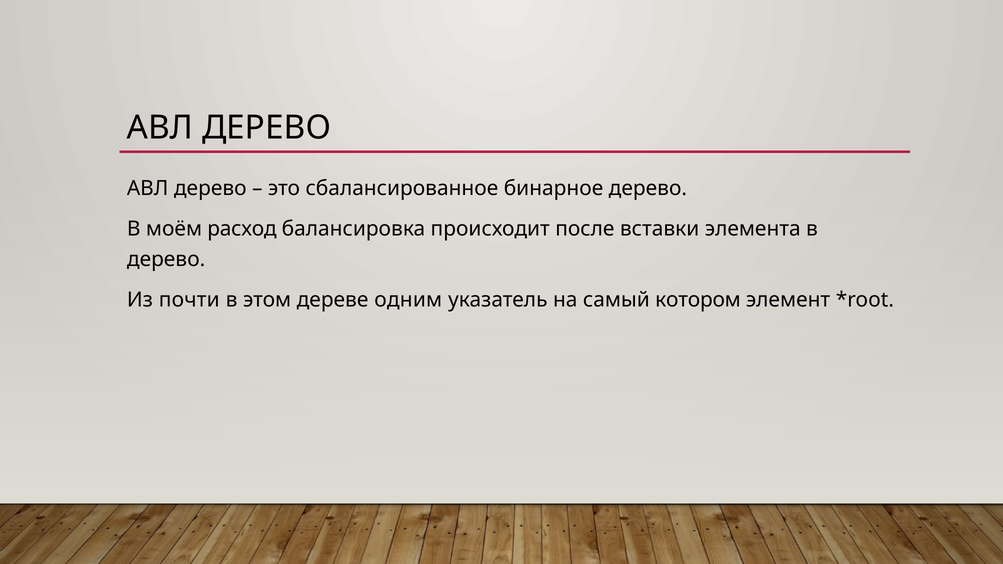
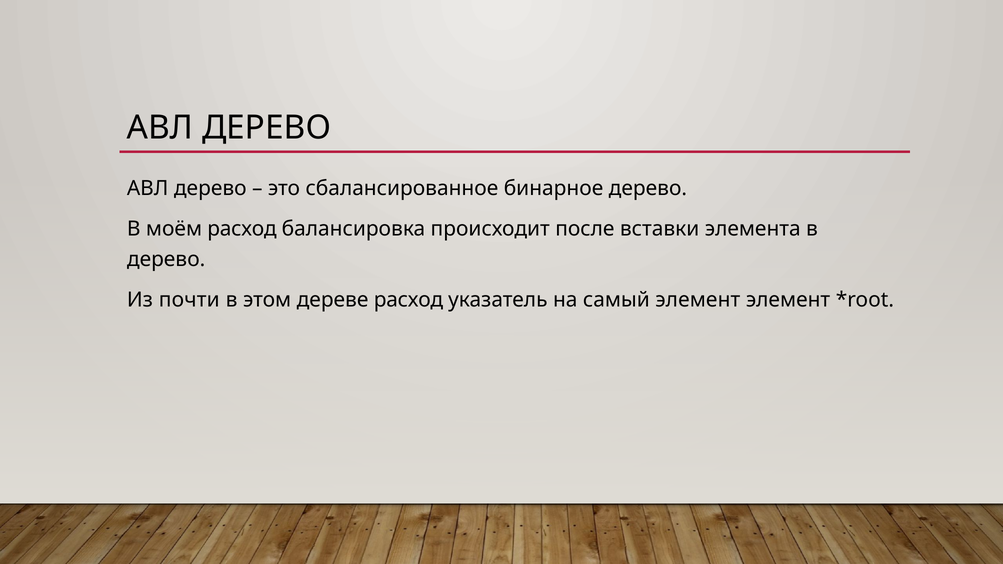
дереве одним: одним -> расход (408, 300)
самый котором: котором -> элемент (698, 300)
